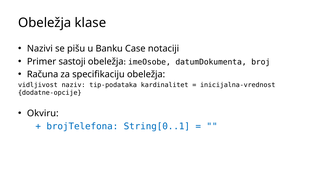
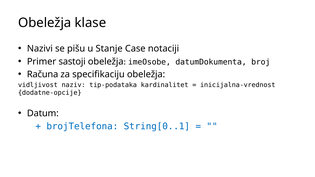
Banku: Banku -> Stanje (109, 49)
Okviru: Okviru -> Datum (43, 114)
